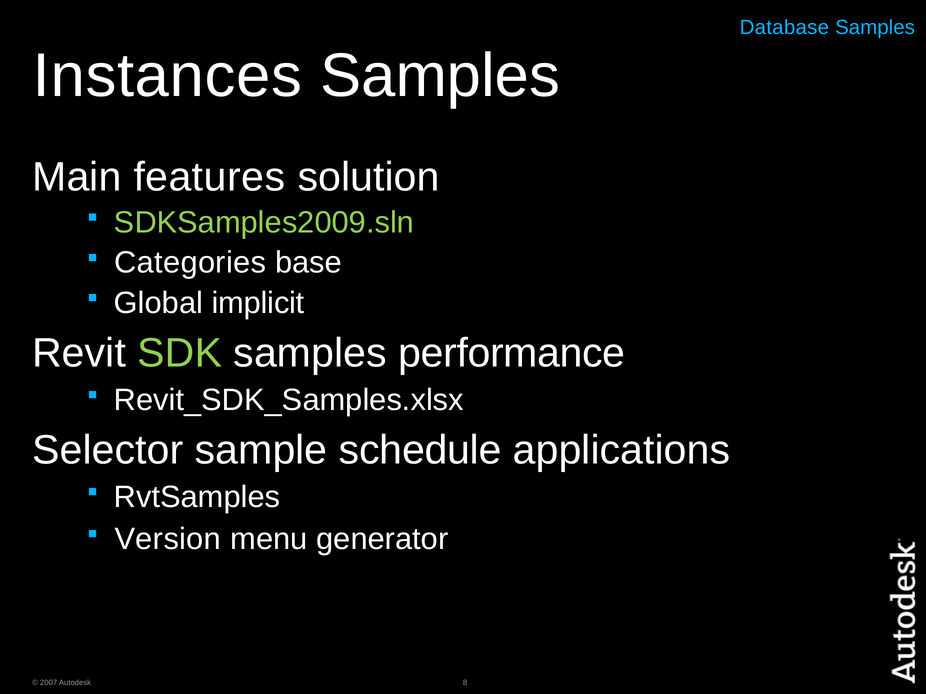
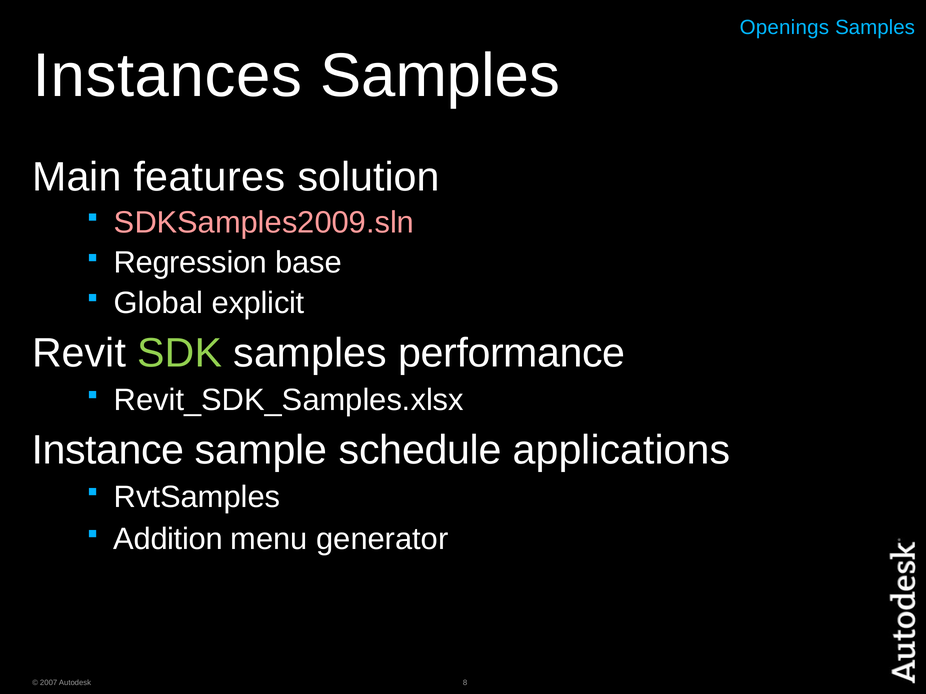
Database: Database -> Openings (784, 28)
SDKSamples2009.sln colour: light green -> pink (264, 223)
Categories: Categories -> Regression (190, 263)
implicit: implicit -> explicit (258, 303)
Selector: Selector -> Instance (108, 450)
Version: Version -> Addition (168, 539)
